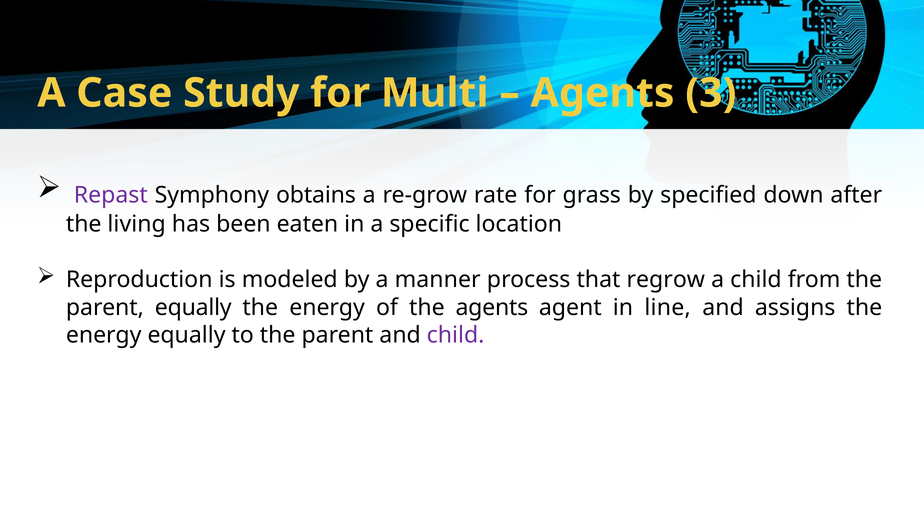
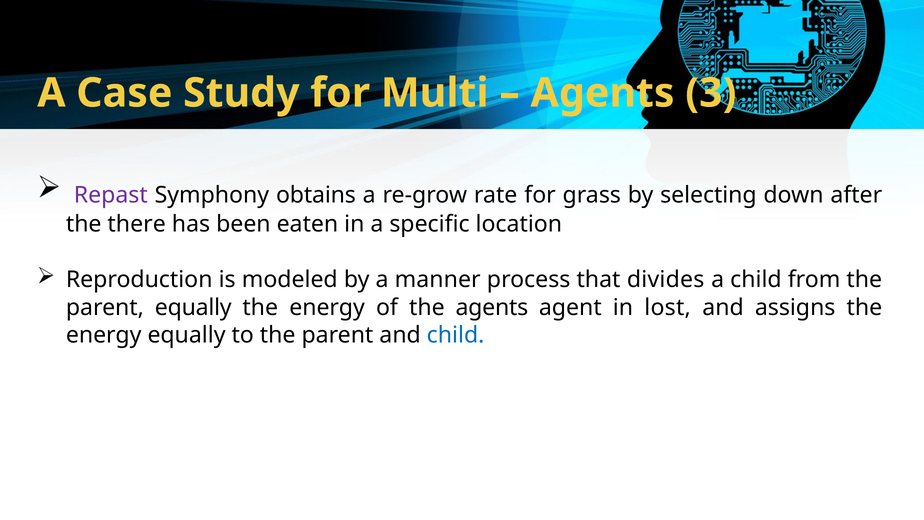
specified: specified -> selecting (708, 195)
living: living -> there (137, 224)
regrow: regrow -> divides (666, 280)
line: line -> lost (668, 307)
child colour: purple -> blue (456, 335)
